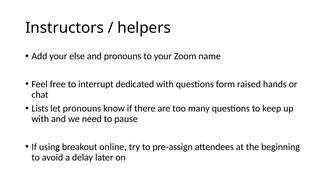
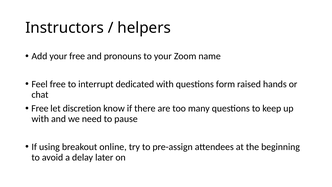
your else: else -> free (77, 56)
Lists: Lists -> Free (40, 108)
let pronouns: pronouns -> discretion (82, 108)
